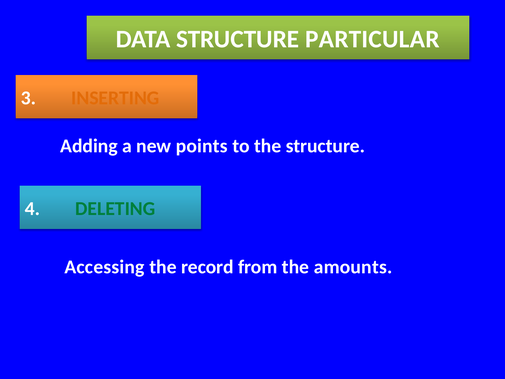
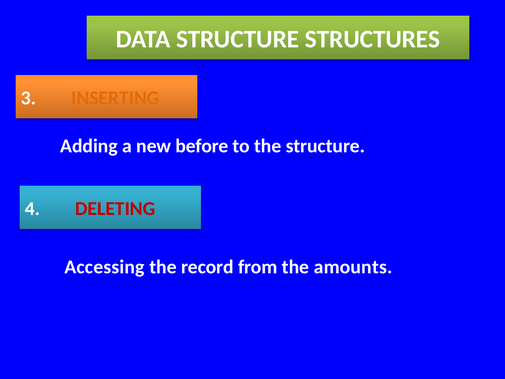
PARTICULAR: PARTICULAR -> STRUCTURES (373, 39)
points: points -> before (202, 146)
DELETING colour: green -> red (115, 209)
